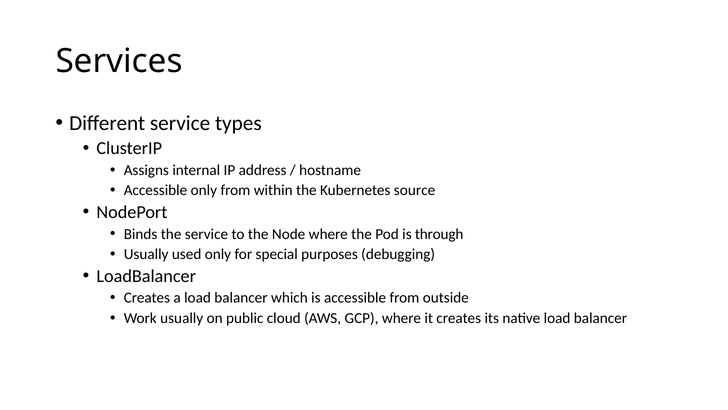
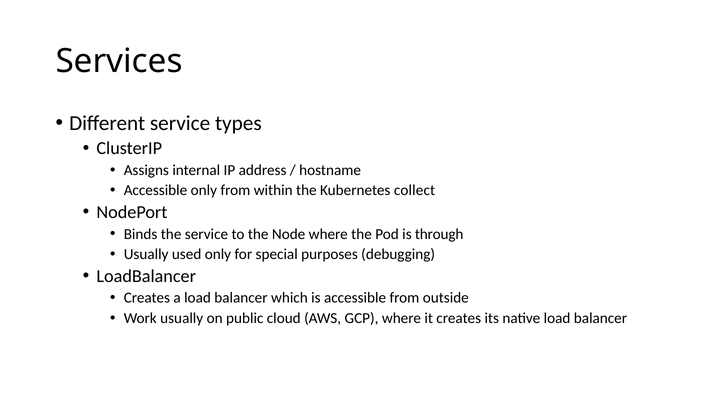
source: source -> collect (415, 190)
